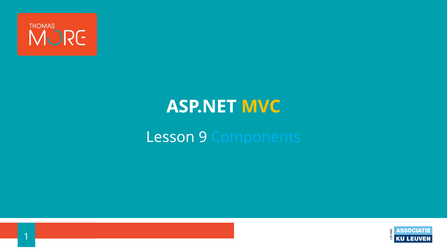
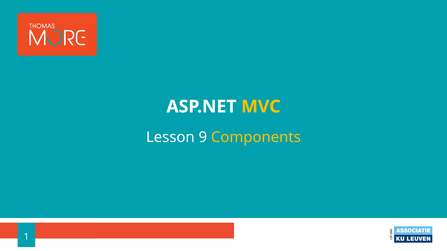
Components colour: light blue -> yellow (256, 138)
